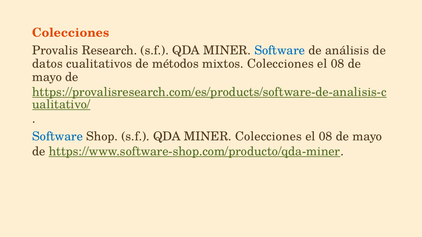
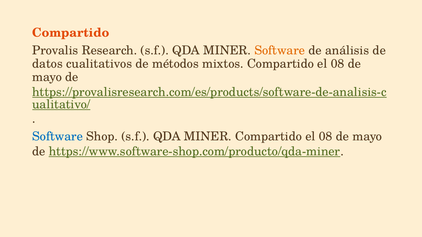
Colecciones: Colecciones -> Compartido (71, 33)
Software colour: blue -> orange (280, 51)
mixtos Colecciones: Colecciones -> Compartido (280, 64)
MINER Colecciones: Colecciones -> Compartido (269, 137)
